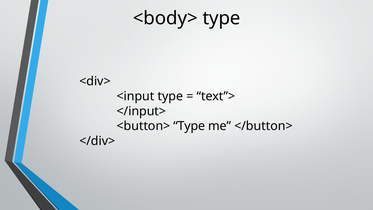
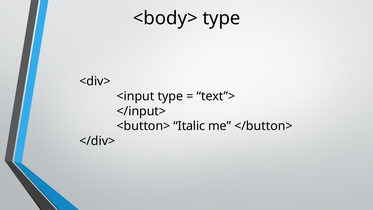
<button> Type: Type -> Italic (189, 126)
